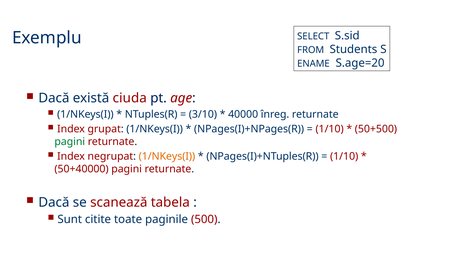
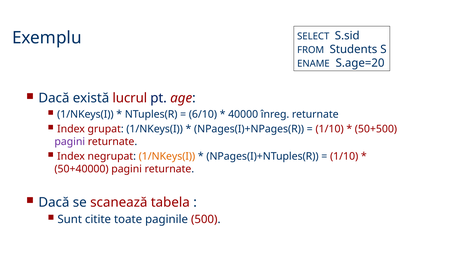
ciuda: ciuda -> lucrul (130, 98)
3/10: 3/10 -> 6/10 (203, 114)
pagini colour: green -> purple (70, 142)
